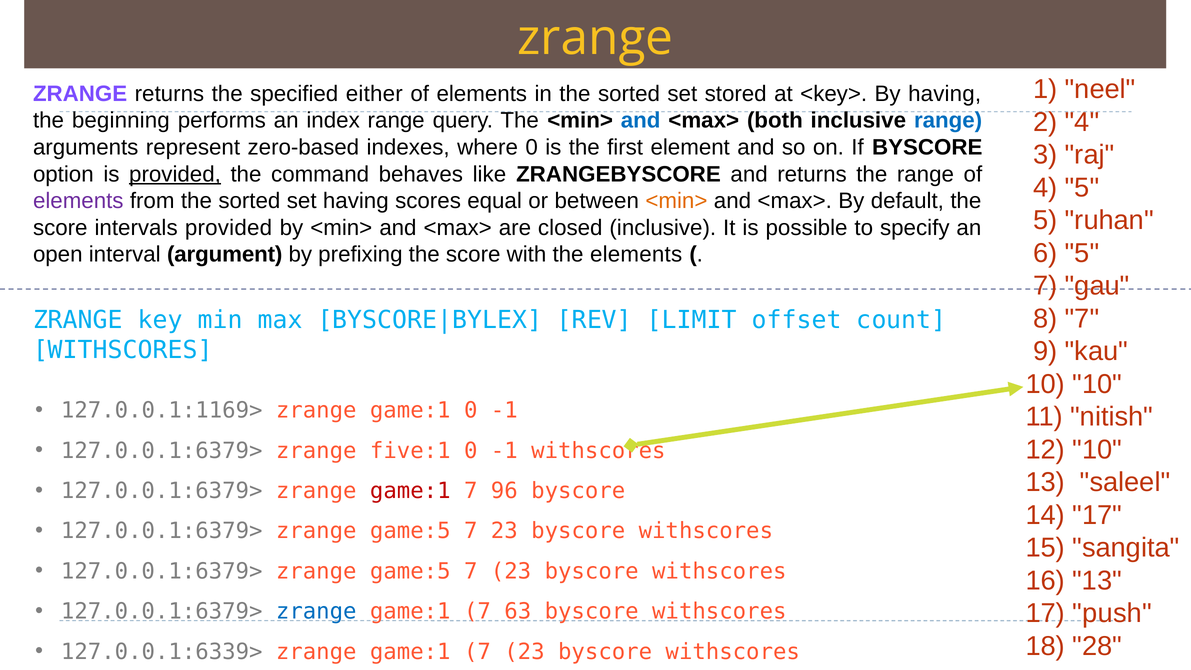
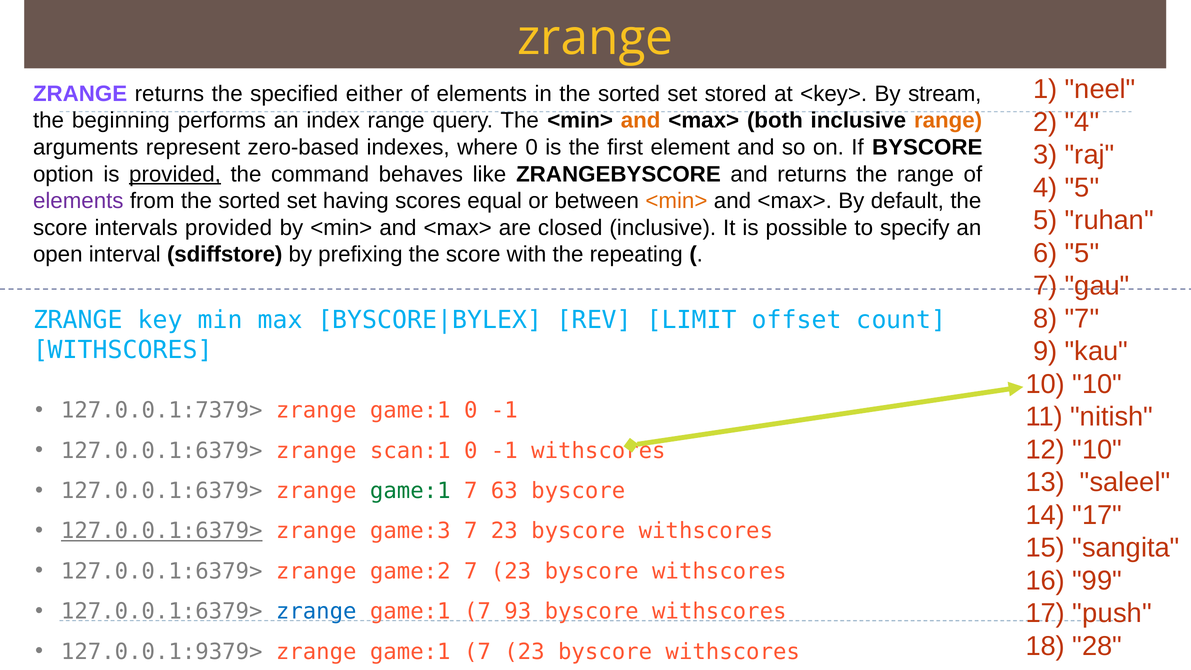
By having: having -> stream (945, 94)
and colour: blue -> orange (641, 121)
range colour: blue -> orange (948, 121)
argument: argument -> sdiffstore (225, 255)
the elements: elements -> repeating (636, 255)
127.0.0.1:1169>: 127.0.0.1:1169> -> 127.0.0.1:7379> (162, 410)
five:1: five:1 -> scan:1 (410, 451)
game:1 colour: red -> green (410, 491)
96: 96 -> 63 (504, 491)
127.0.0.1:6379> underline: none -> present (162, 531)
game:5: game:5 -> game:3 (410, 531)
game:5: game:5 -> game:2 (410, 571)
16 13: 13 -> 99 (1097, 580)
63: 63 -> 93 (518, 611)
127.0.0.1:6339>: 127.0.0.1:6339> -> 127.0.0.1:9379> (162, 652)
